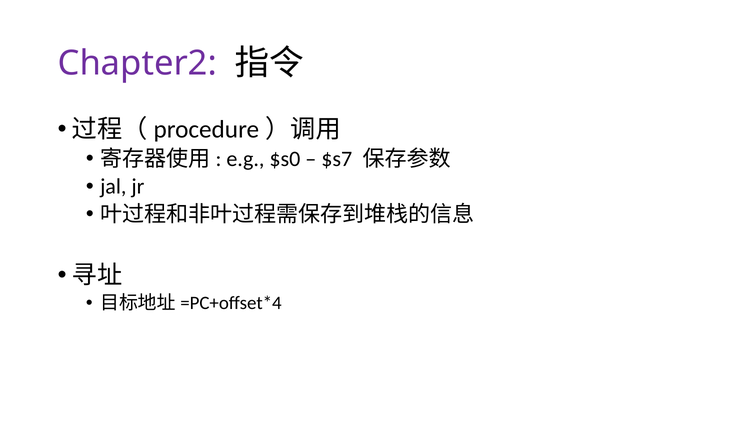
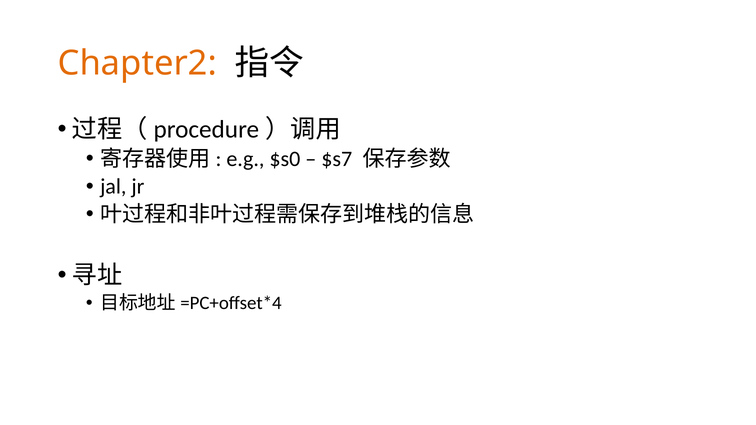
Chapter2 colour: purple -> orange (137, 64)
